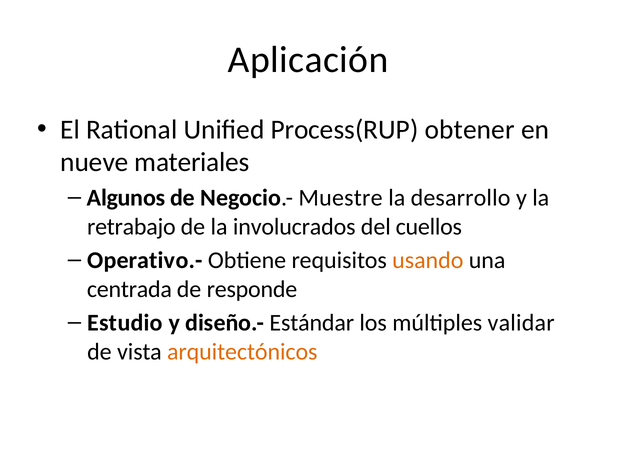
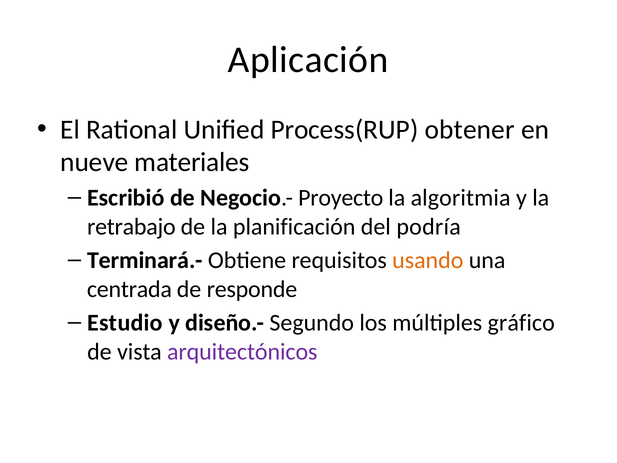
Algunos: Algunos -> Escribió (126, 198)
Muestre: Muestre -> Proyecto (341, 198)
desarrollo: desarrollo -> algoritmia (461, 198)
involucrados: involucrados -> planificación (294, 227)
cuellos: cuellos -> podría (429, 227)
Operativo.-: Operativo.- -> Terminará.- (145, 260)
Estándar: Estándar -> Segundo (312, 323)
validar: validar -> gráfico (521, 323)
arquitectónicos colour: orange -> purple (242, 351)
